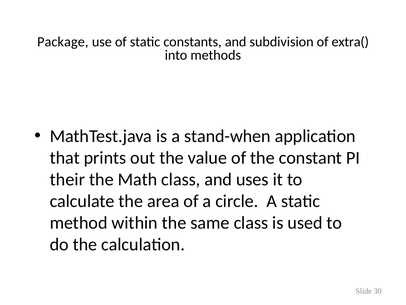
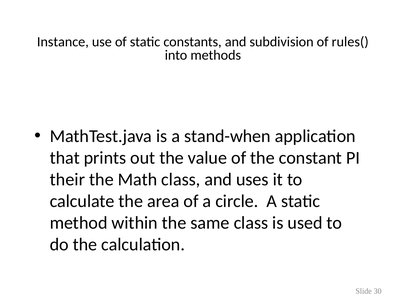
Package: Package -> Instance (63, 42)
extra(: extra( -> rules( (350, 42)
